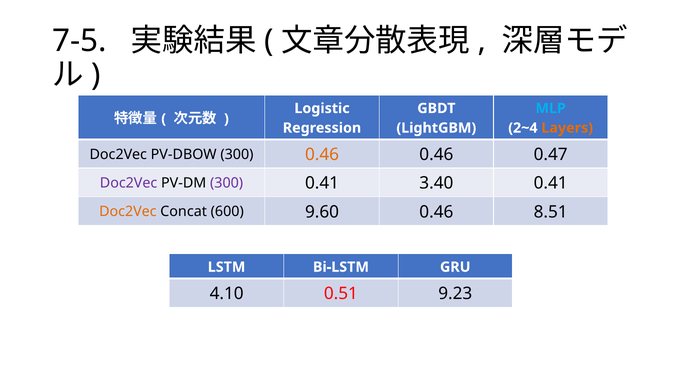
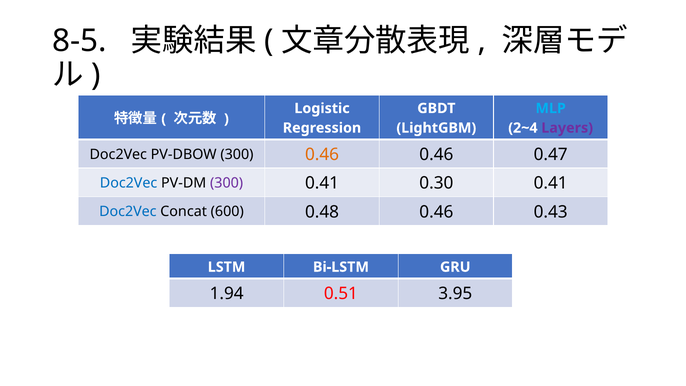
7-5: 7-5 -> 8-5 (80, 41)
Layers colour: orange -> purple (567, 128)
Doc2Vec colour: purple -> blue (129, 183)
3.40: 3.40 -> 0.30 (436, 183)
Doc2Vec colour: orange -> blue (128, 212)
9.60: 9.60 -> 0.48 (322, 212)
8.51: 8.51 -> 0.43 (551, 212)
4.10: 4.10 -> 1.94 (227, 294)
9.23: 9.23 -> 3.95 (455, 294)
